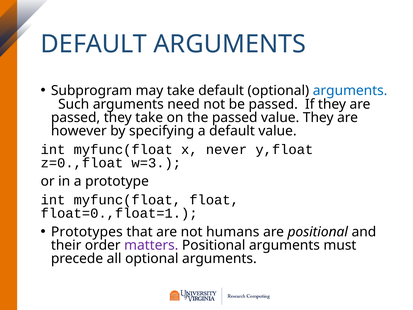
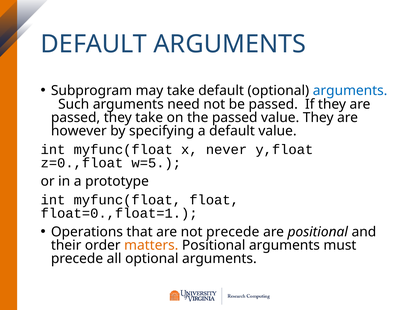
w=3: w=3 -> w=5 (156, 163)
Prototypes: Prototypes -> Operations (87, 232)
not humans: humans -> precede (233, 232)
matters colour: purple -> orange (151, 245)
